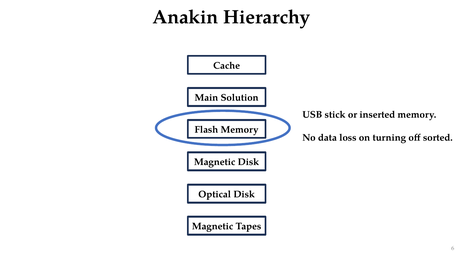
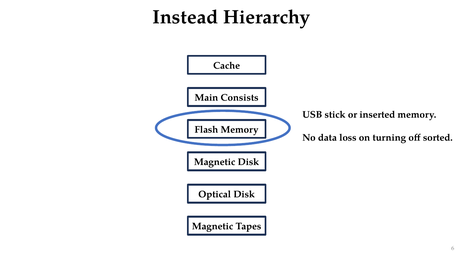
Anakin: Anakin -> Instead (185, 17)
Solution: Solution -> Consists (240, 98)
